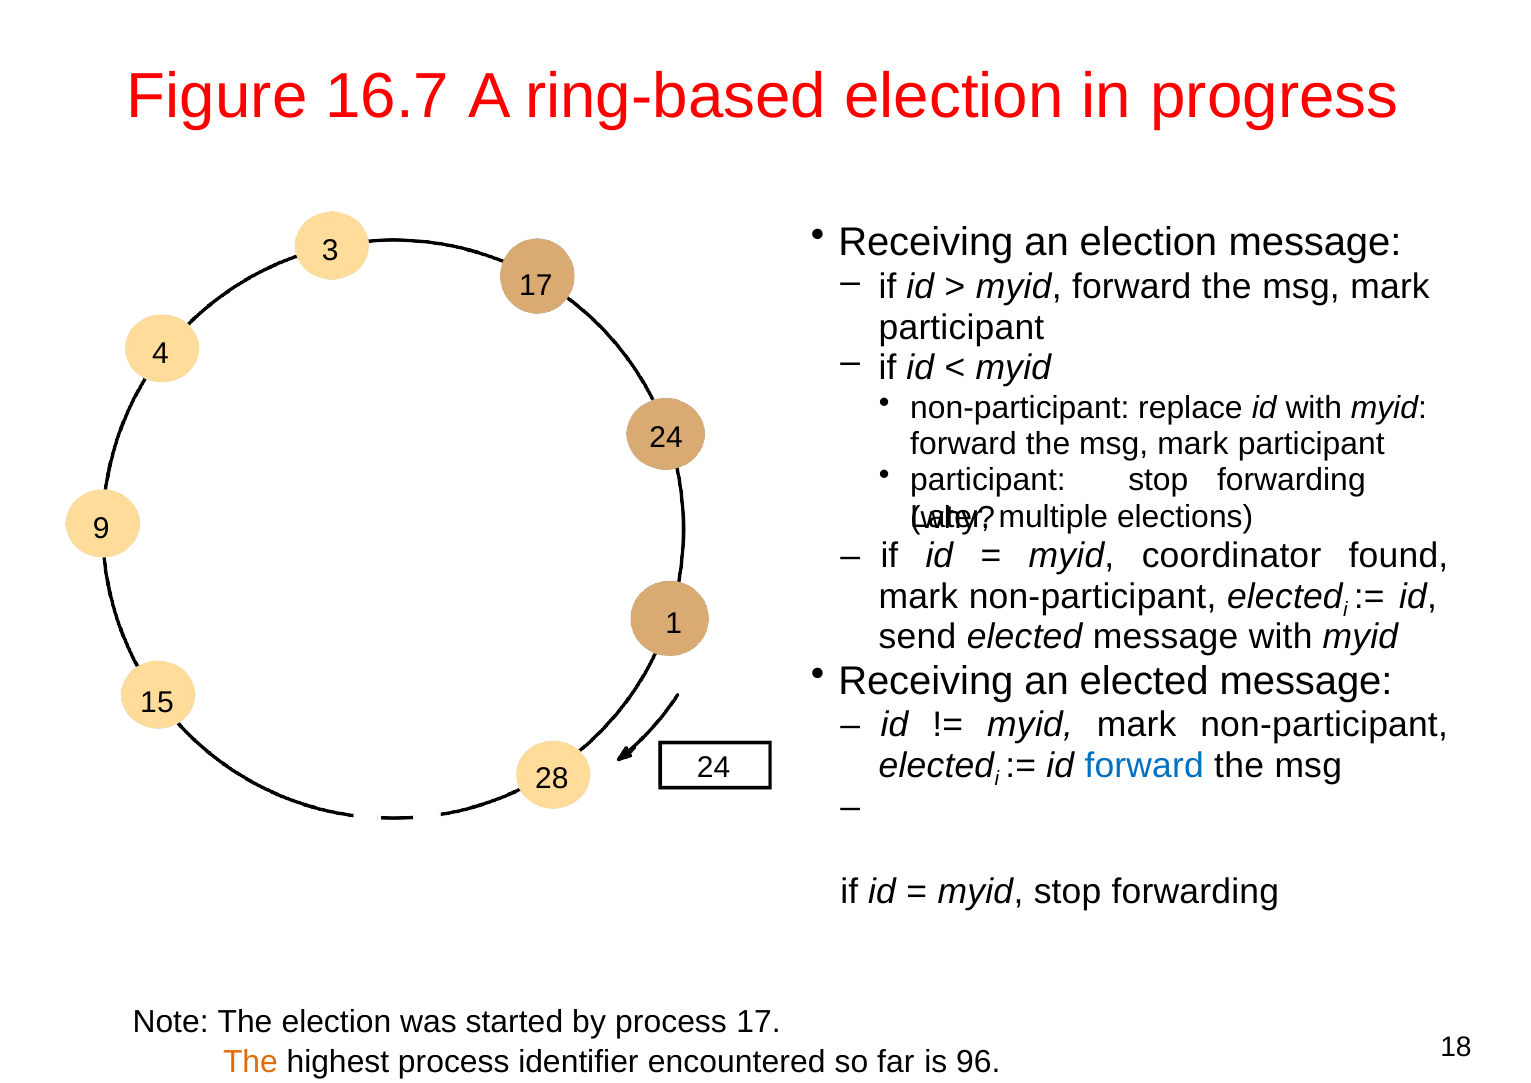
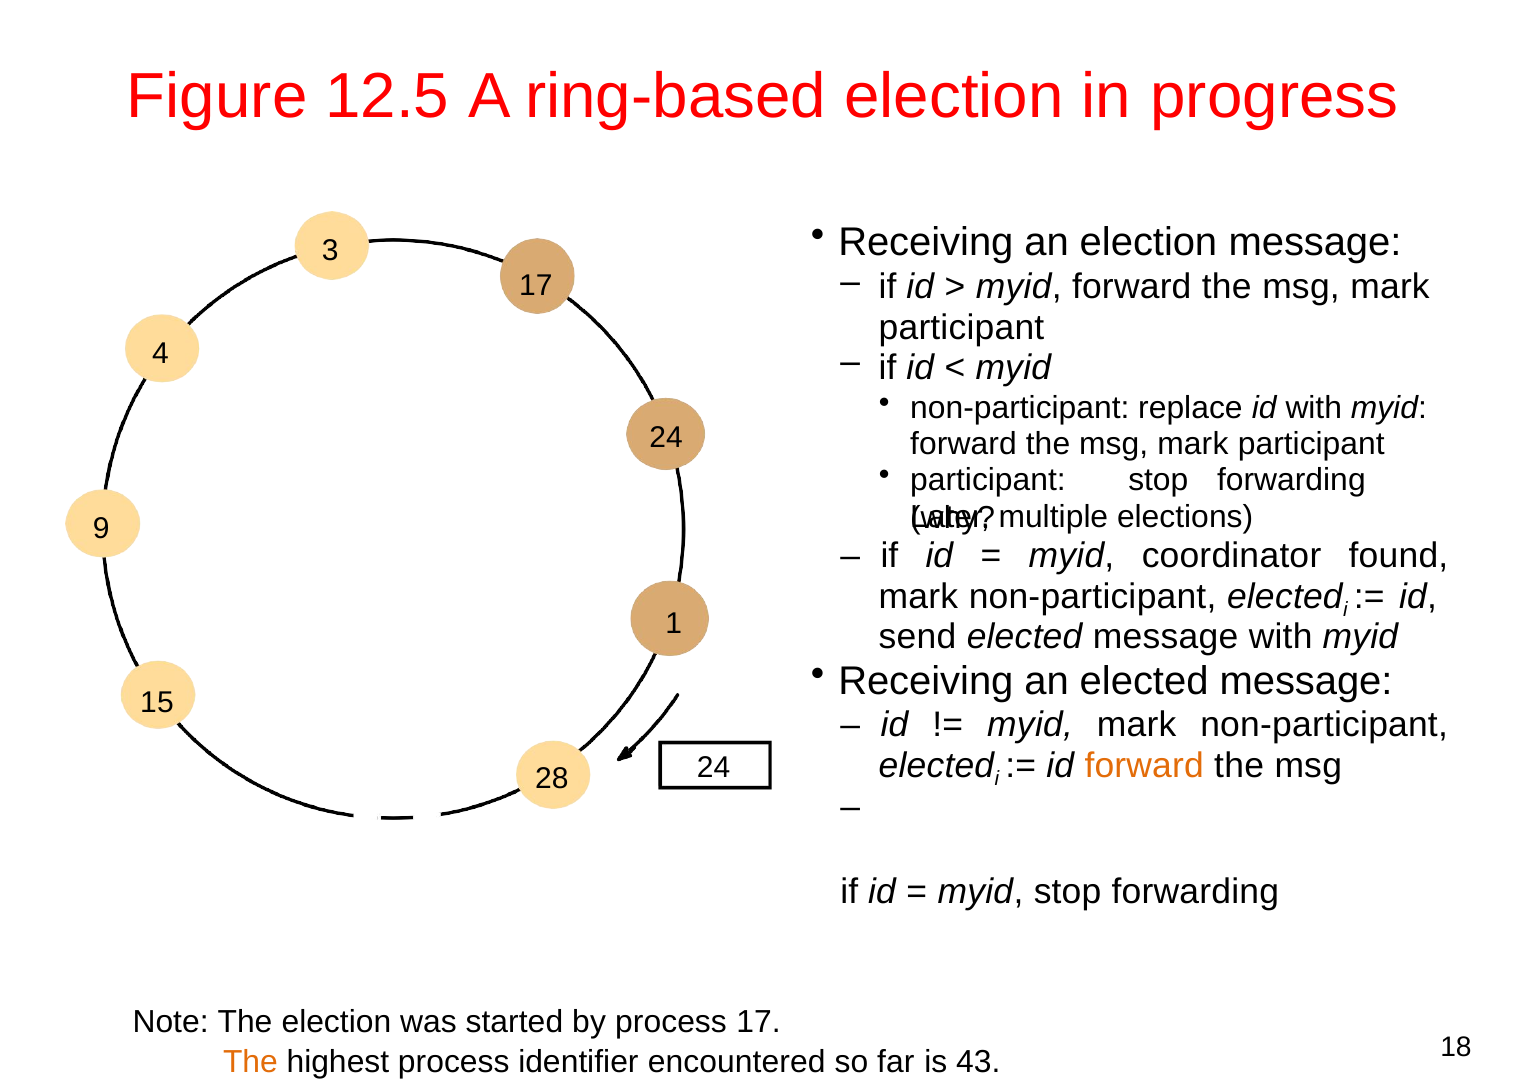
16.7: 16.7 -> 12.5 (387, 96)
forward colour: blue -> orange (1144, 765)
96: 96 -> 43 (978, 1061)
